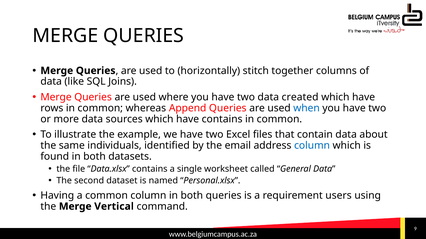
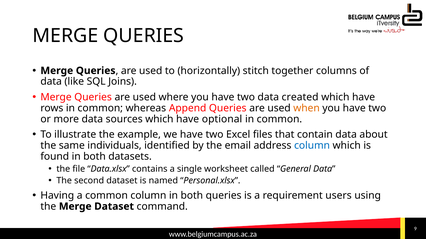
when colour: blue -> orange (307, 108)
have contains: contains -> optional (222, 119)
Merge Vertical: Vertical -> Dataset (114, 207)
